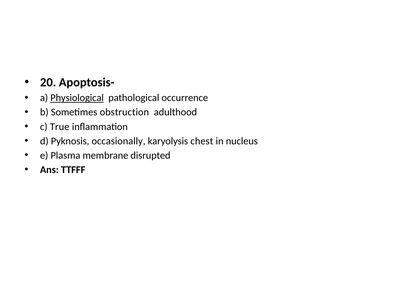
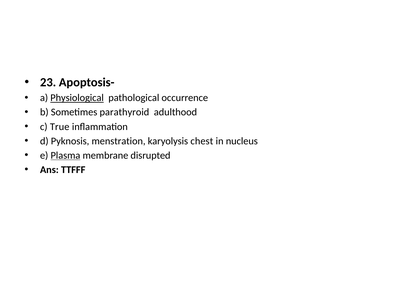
20: 20 -> 23 (48, 82)
obstruction: obstruction -> parathyroid (124, 112)
occasionally: occasionally -> menstration (119, 141)
Plasma underline: none -> present (65, 156)
